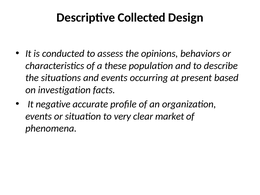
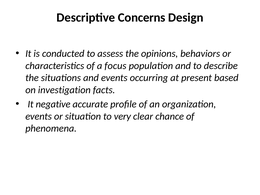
Collected: Collected -> Concerns (142, 18)
these: these -> focus (115, 66)
market: market -> chance (170, 116)
